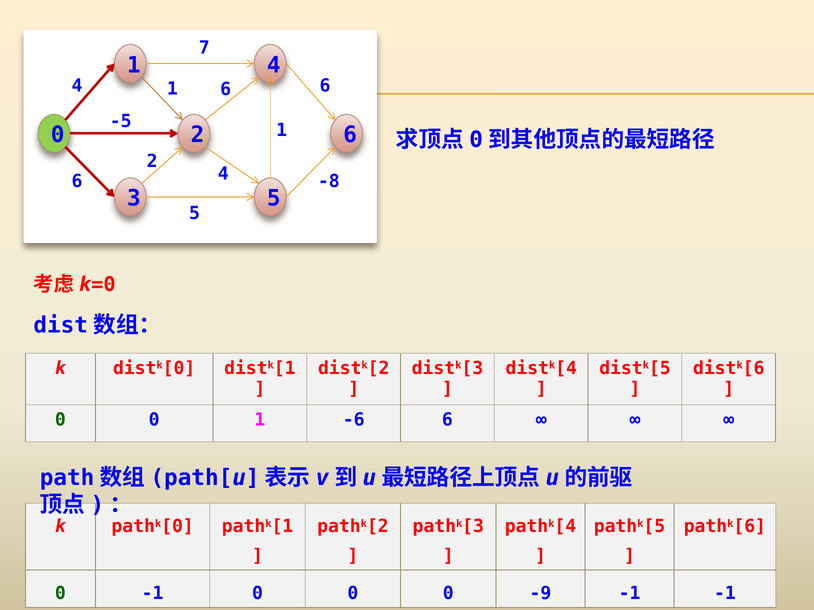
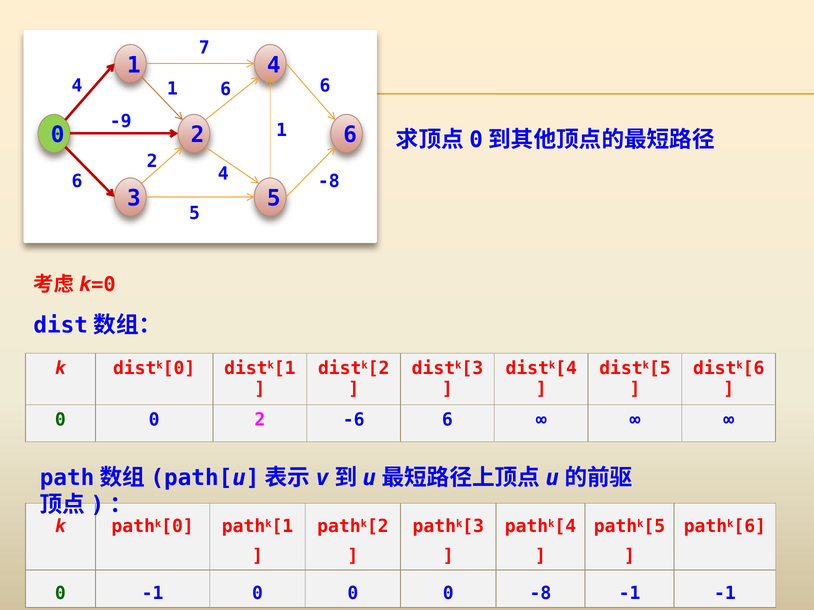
-5: -5 -> -9 (121, 121)
0 0 1: 1 -> 2 (260, 420)
0 -9: -9 -> -8 (540, 594)
